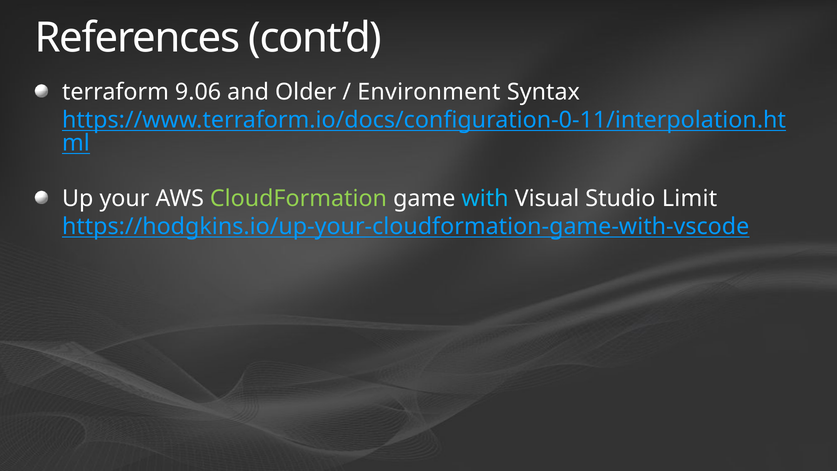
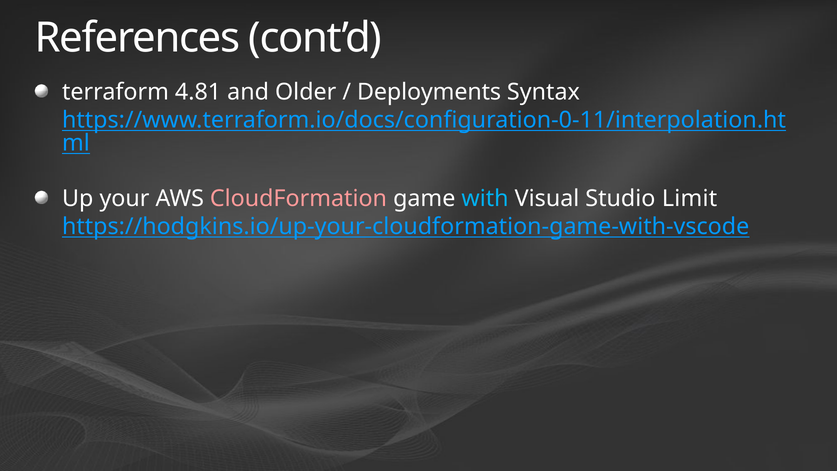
9.06: 9.06 -> 4.81 (198, 92)
Environment: Environment -> Deployments (429, 92)
CloudFormation colour: light green -> pink (298, 199)
